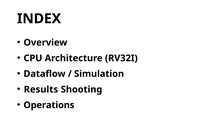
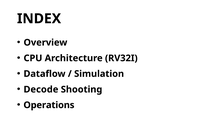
Results: Results -> Decode (41, 90)
